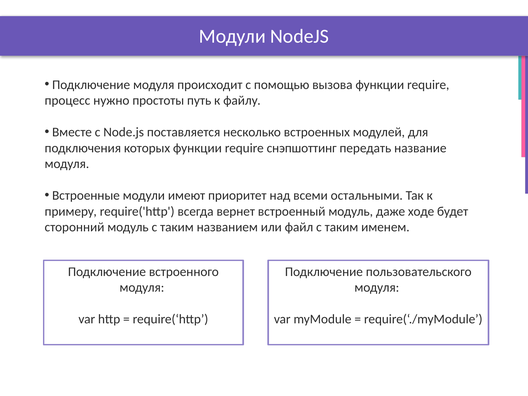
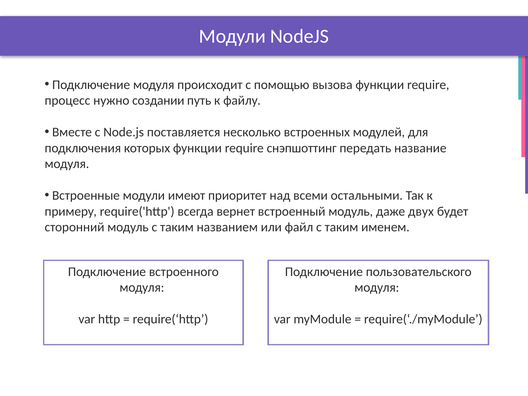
простоты: простоты -> создании (158, 101)
ходе: ходе -> двух (421, 211)
